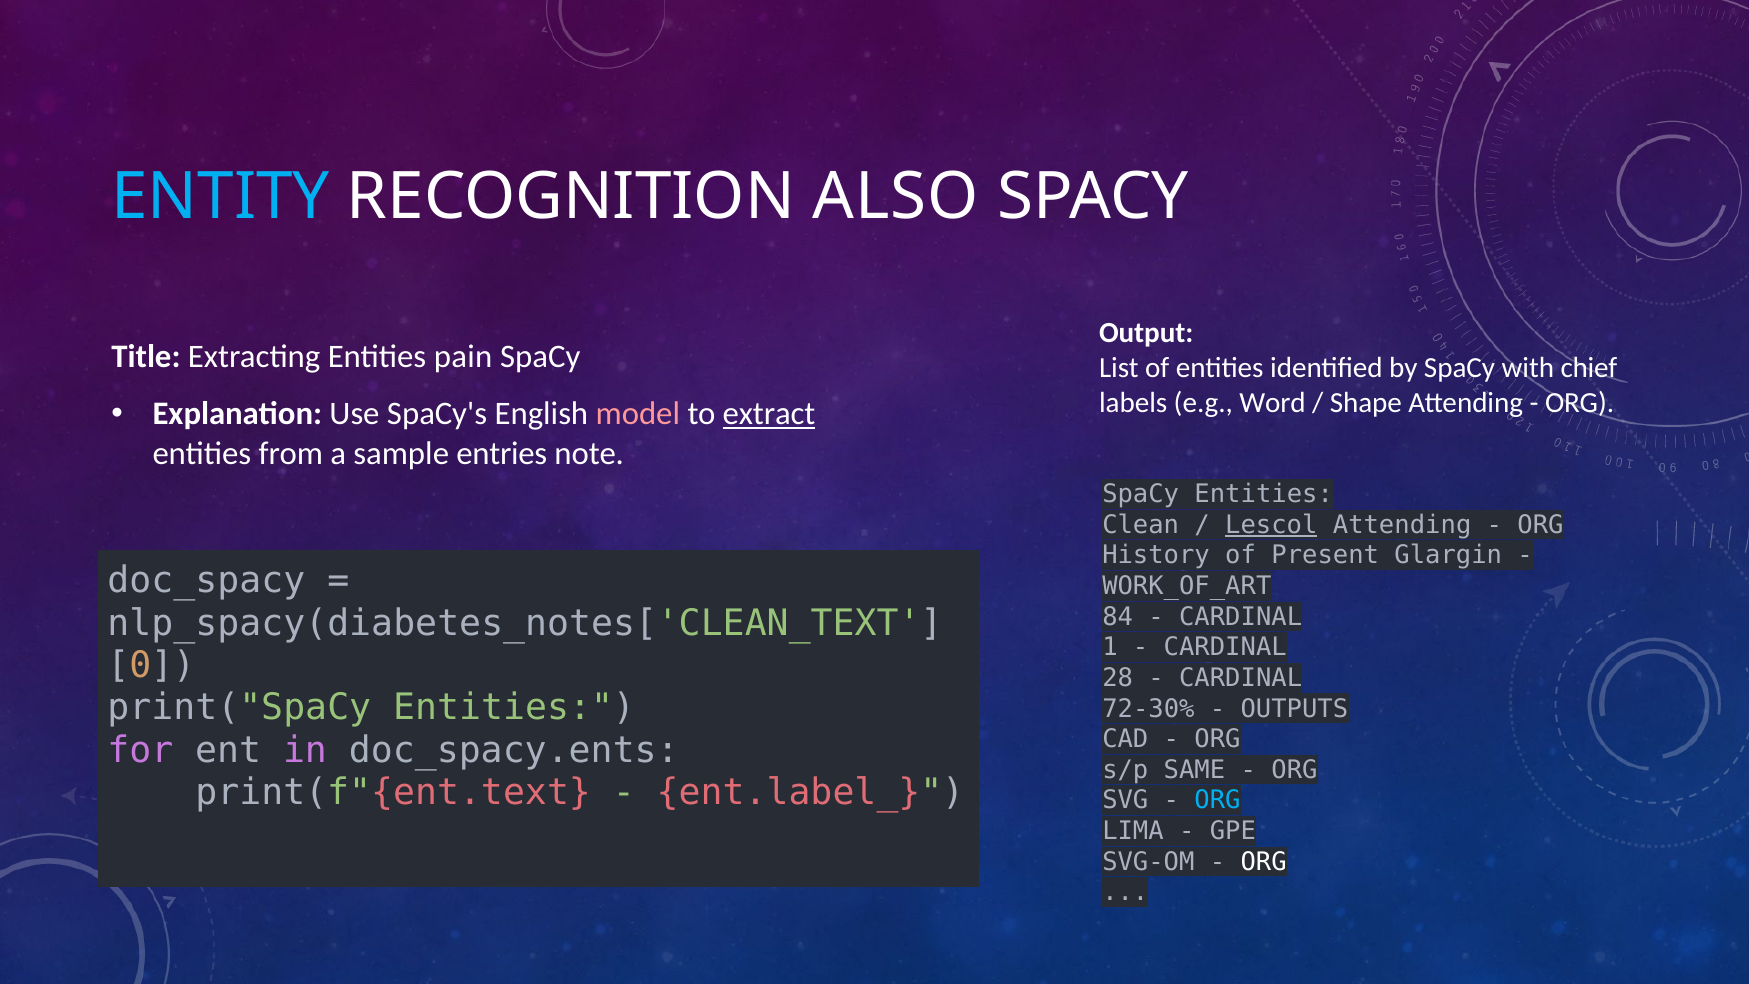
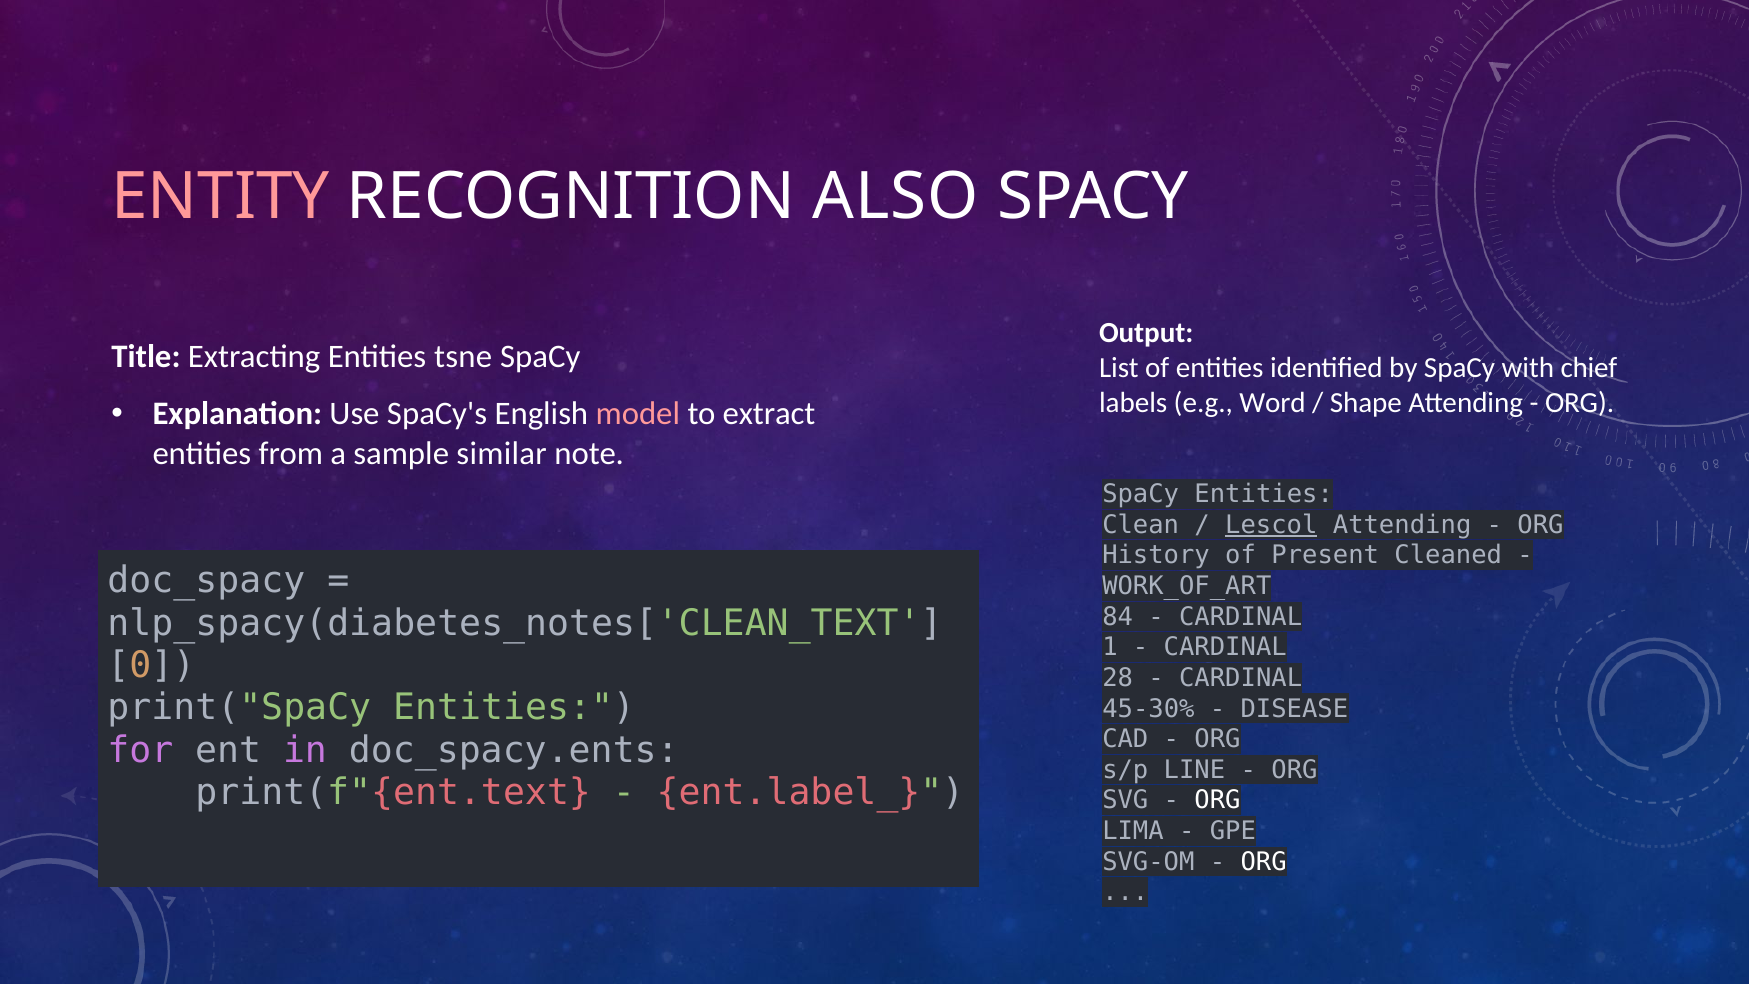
ENTITY colour: light blue -> pink (221, 196)
pain: pain -> tsne (463, 356)
extract underline: present -> none (769, 414)
entries: entries -> similar (502, 453)
Glargin: Glargin -> Cleaned (1448, 555)
72-30%: 72-30% -> 45-30% (1148, 709)
OUTPUTS: OUTPUTS -> DISEASE (1294, 709)
SAME: SAME -> LINE (1194, 770)
ORG colour: light blue -> white (1217, 800)
